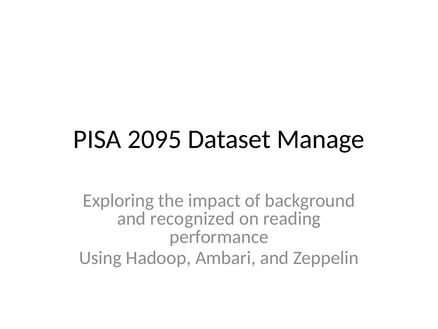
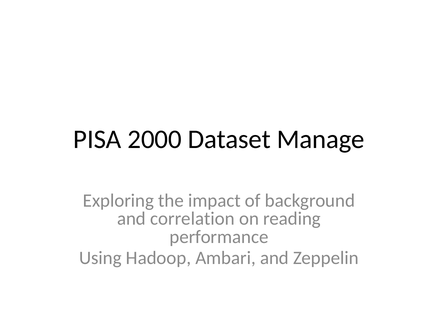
2095: 2095 -> 2000 (155, 139)
recognized: recognized -> correlation (192, 218)
